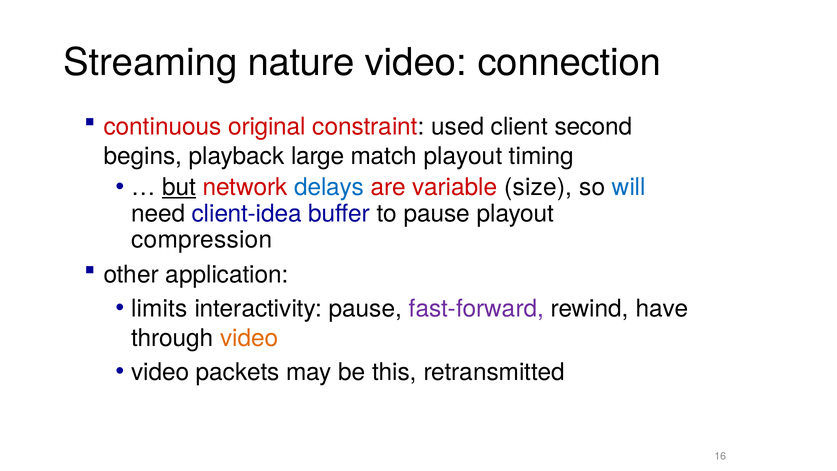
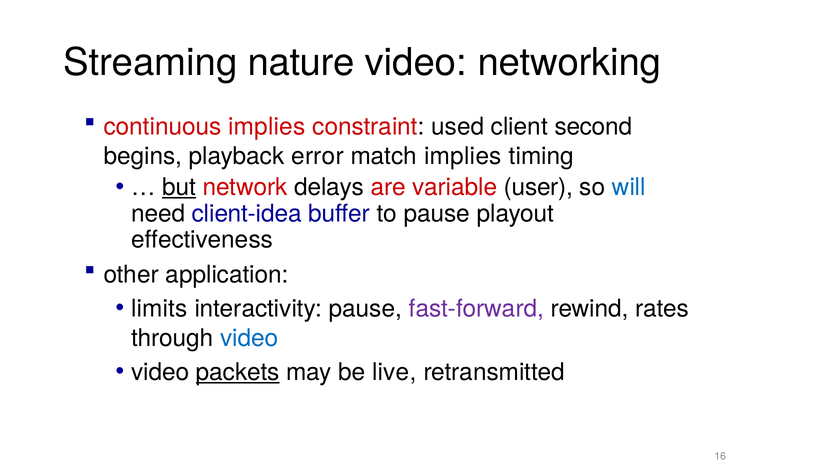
connection: connection -> networking (569, 62)
continuous original: original -> implies (267, 127)
large: large -> error (317, 156)
match playout: playout -> implies (463, 156)
delays colour: blue -> black (329, 187)
size: size -> user (539, 187)
compression: compression -> effectiveness (202, 240)
have: have -> rates (662, 309)
video colour: orange -> blue (249, 338)
packets underline: none -> present (238, 372)
this: this -> live (394, 372)
